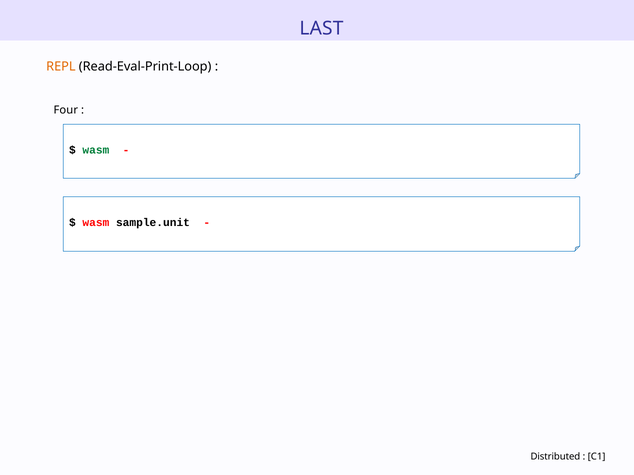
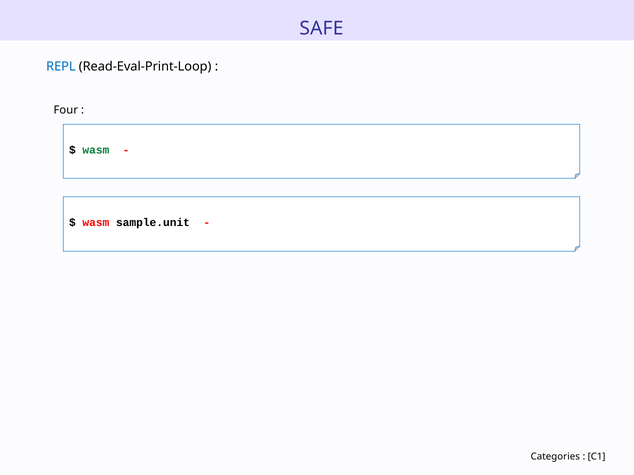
LAST: LAST -> SAFE (321, 28)
REPL colour: orange -> blue (61, 67)
Distributed: Distributed -> Categories (555, 457)
